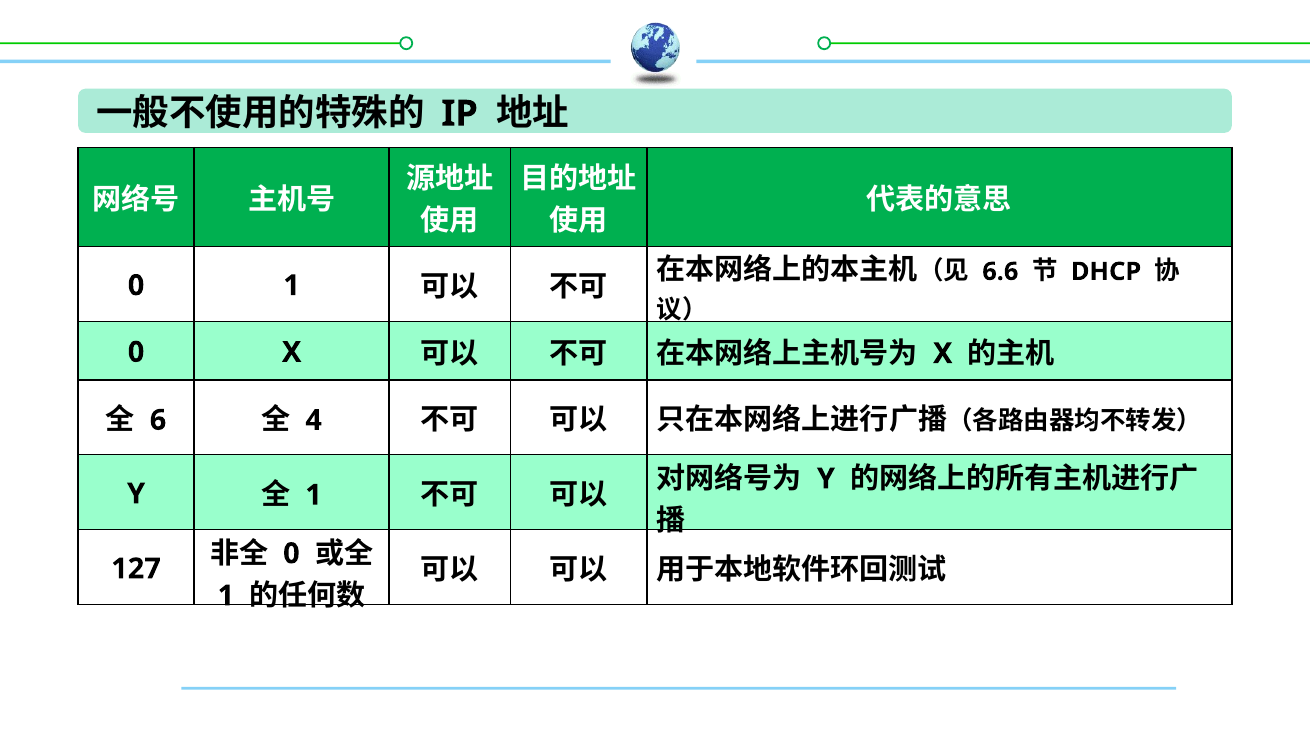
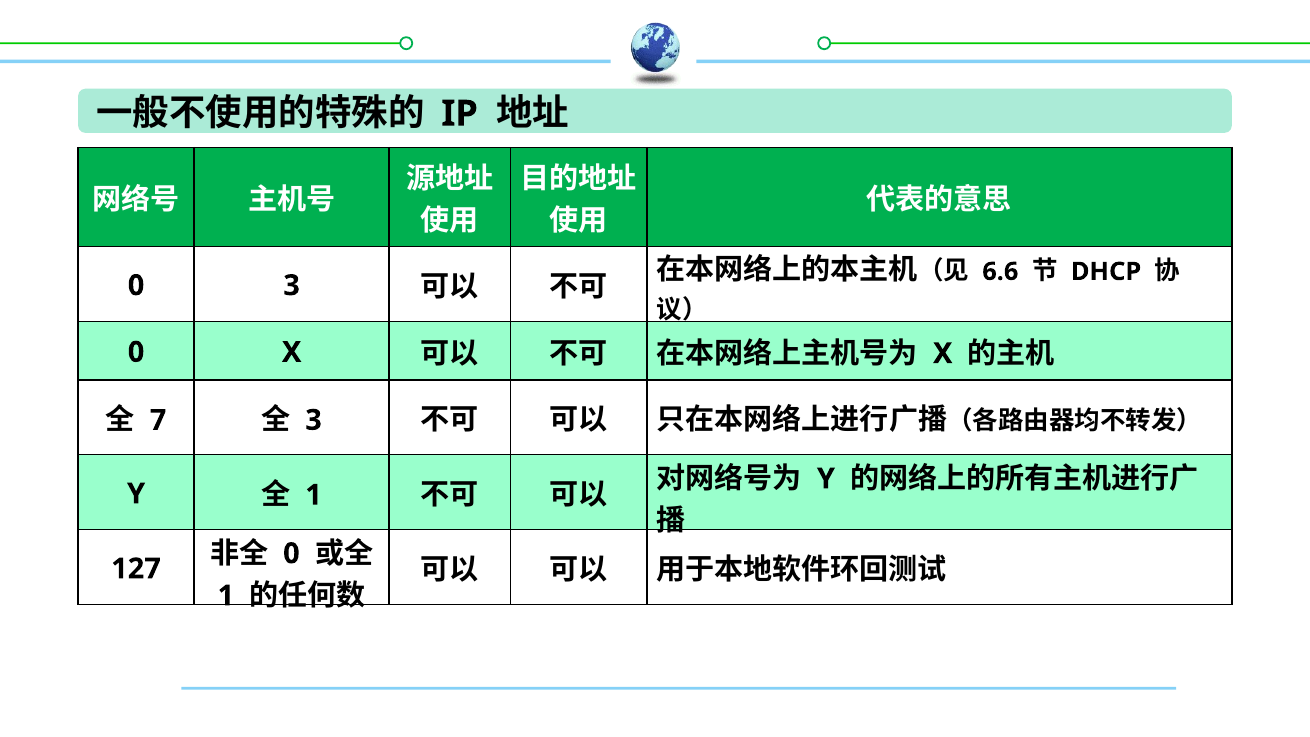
0 1: 1 -> 3 (292, 285)
6: 6 -> 7 (158, 420)
4: 4 -> 3 (314, 420)
